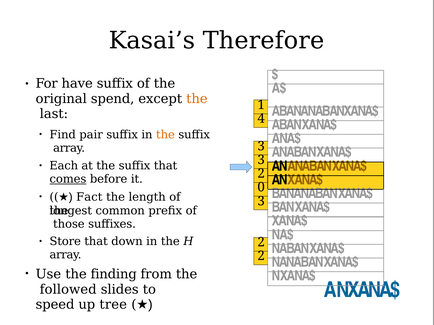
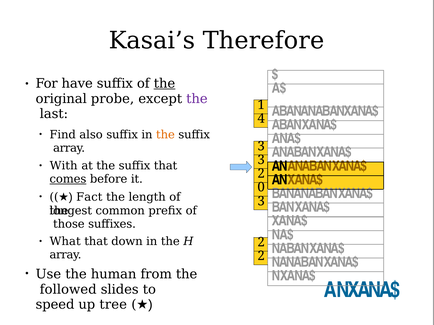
the underline: none -> present (164, 84)
spend: spend -> probe (113, 99)
the colour: orange -> purple (197, 99)
pair: pair -> also (91, 135)
Each: Each -> With (64, 166)
Store: Store -> What (65, 242)
finding: finding -> human (114, 275)
